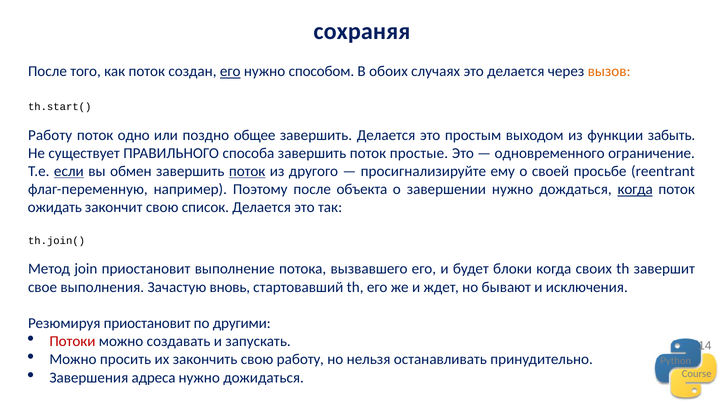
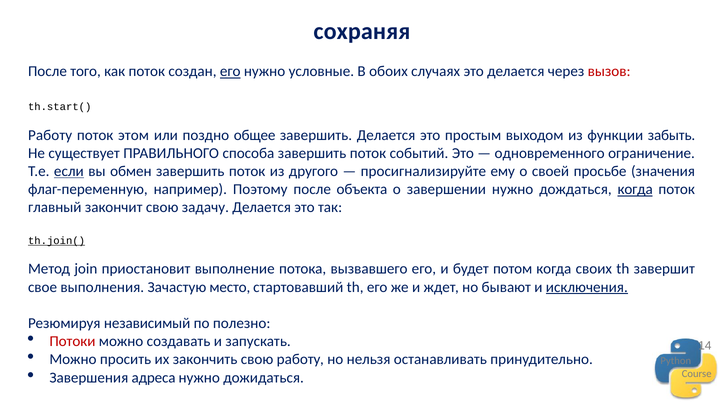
способом: способом -> условные (321, 71)
вызов colour: orange -> red (609, 71)
одно: одно -> этом (134, 135)
простые: простые -> событий (419, 153)
поток underline: present -> none (247, 171)
reentrant: reentrant -> значения (663, 171)
ожидать: ожидать -> главный (55, 208)
список: список -> задачу (205, 208)
th.join( underline: none -> present (57, 241)
блоки: блоки -> потом (513, 269)
вновь: вновь -> место (230, 287)
исключения underline: none -> present (587, 287)
Резюмируя приостановит: приостановит -> независимый (147, 323)
другими: другими -> полезно (242, 323)
